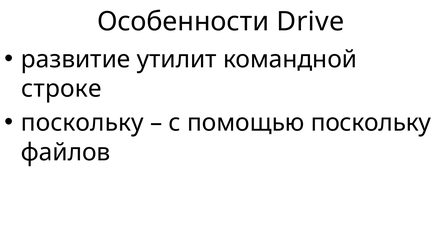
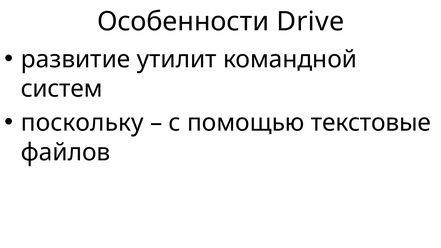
строке: строке -> систем (62, 89)
помощью поскольку: поскольку -> текстовые (371, 123)
